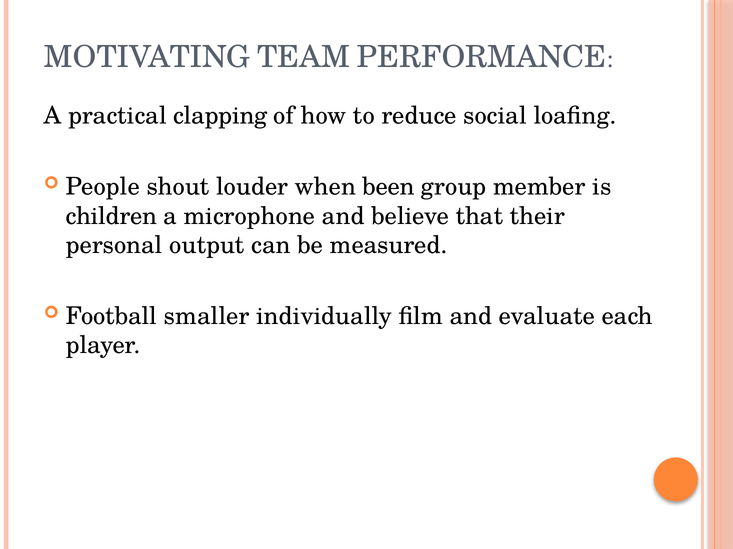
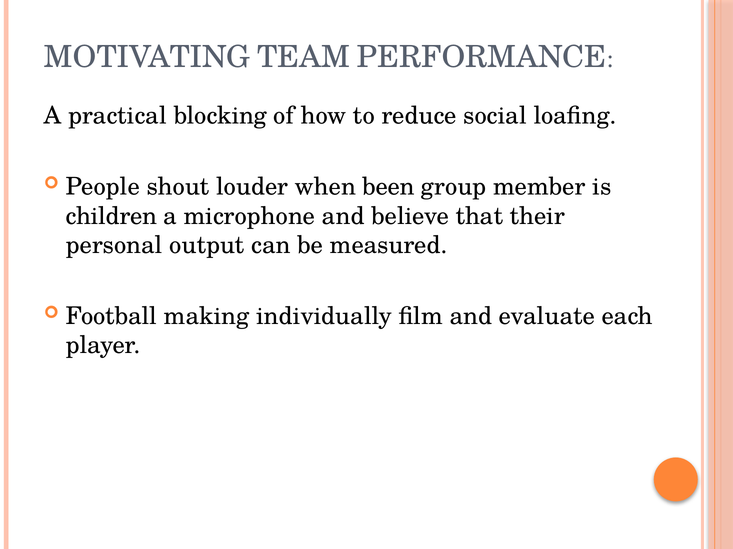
clapping: clapping -> blocking (220, 116)
smaller: smaller -> making (207, 316)
